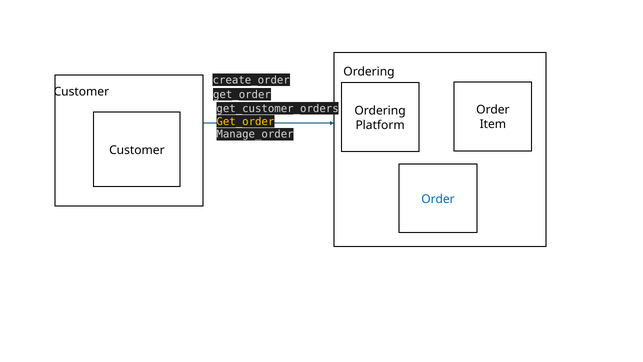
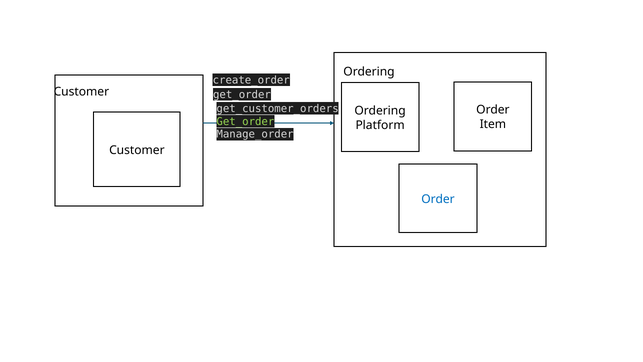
Get_order colour: yellow -> light green (245, 121)
